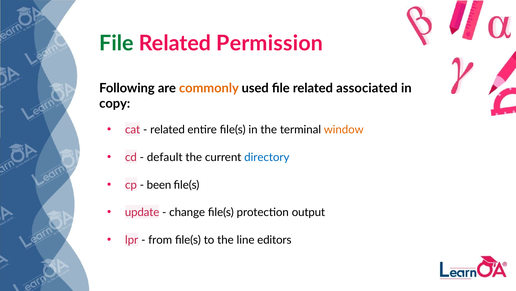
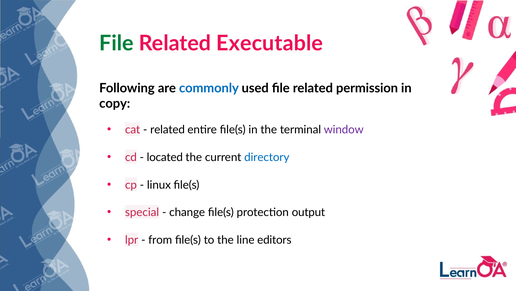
Permission: Permission -> Executable (270, 43)
commonly colour: orange -> blue (209, 88)
associated: associated -> permission (367, 88)
window colour: orange -> purple (344, 129)
default: default -> located (165, 157)
been: been -> linux (159, 184)
update: update -> special (142, 212)
